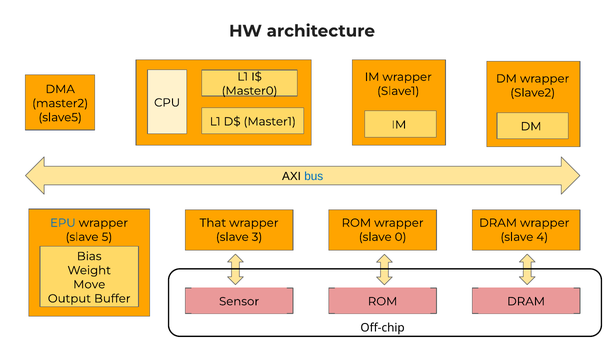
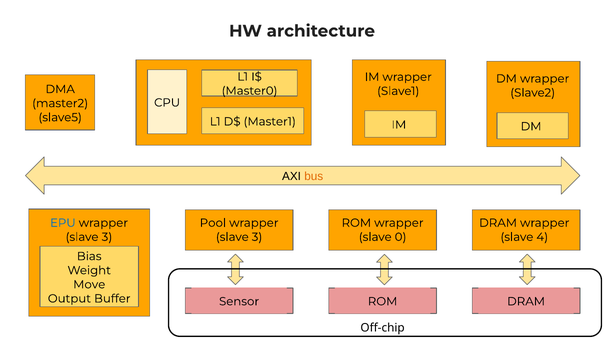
bus colour: blue -> orange (314, 176)
That: That -> Pool (213, 223)
5: 5 -> 3 (107, 237)
